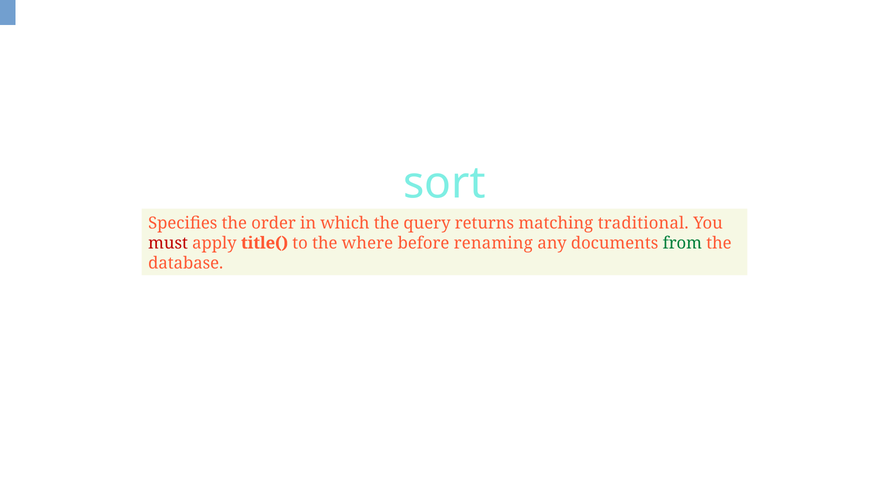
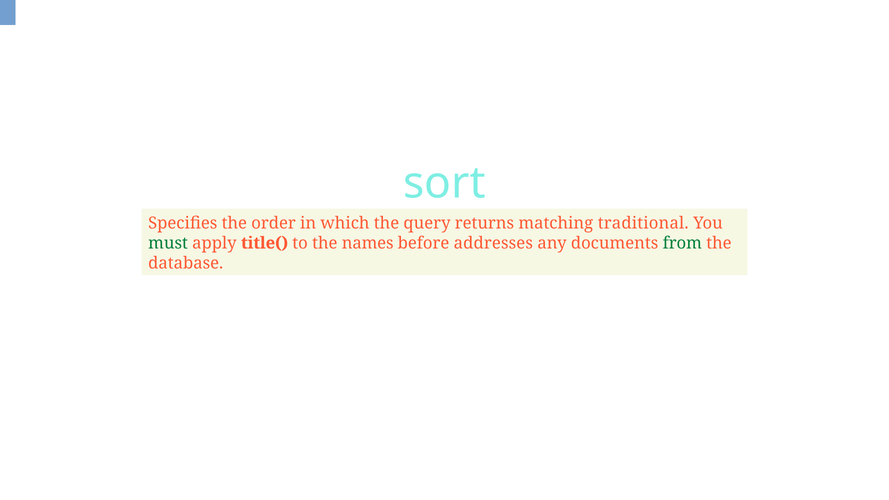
must colour: red -> green (168, 243)
where: where -> names (368, 243)
renaming: renaming -> addresses (493, 243)
